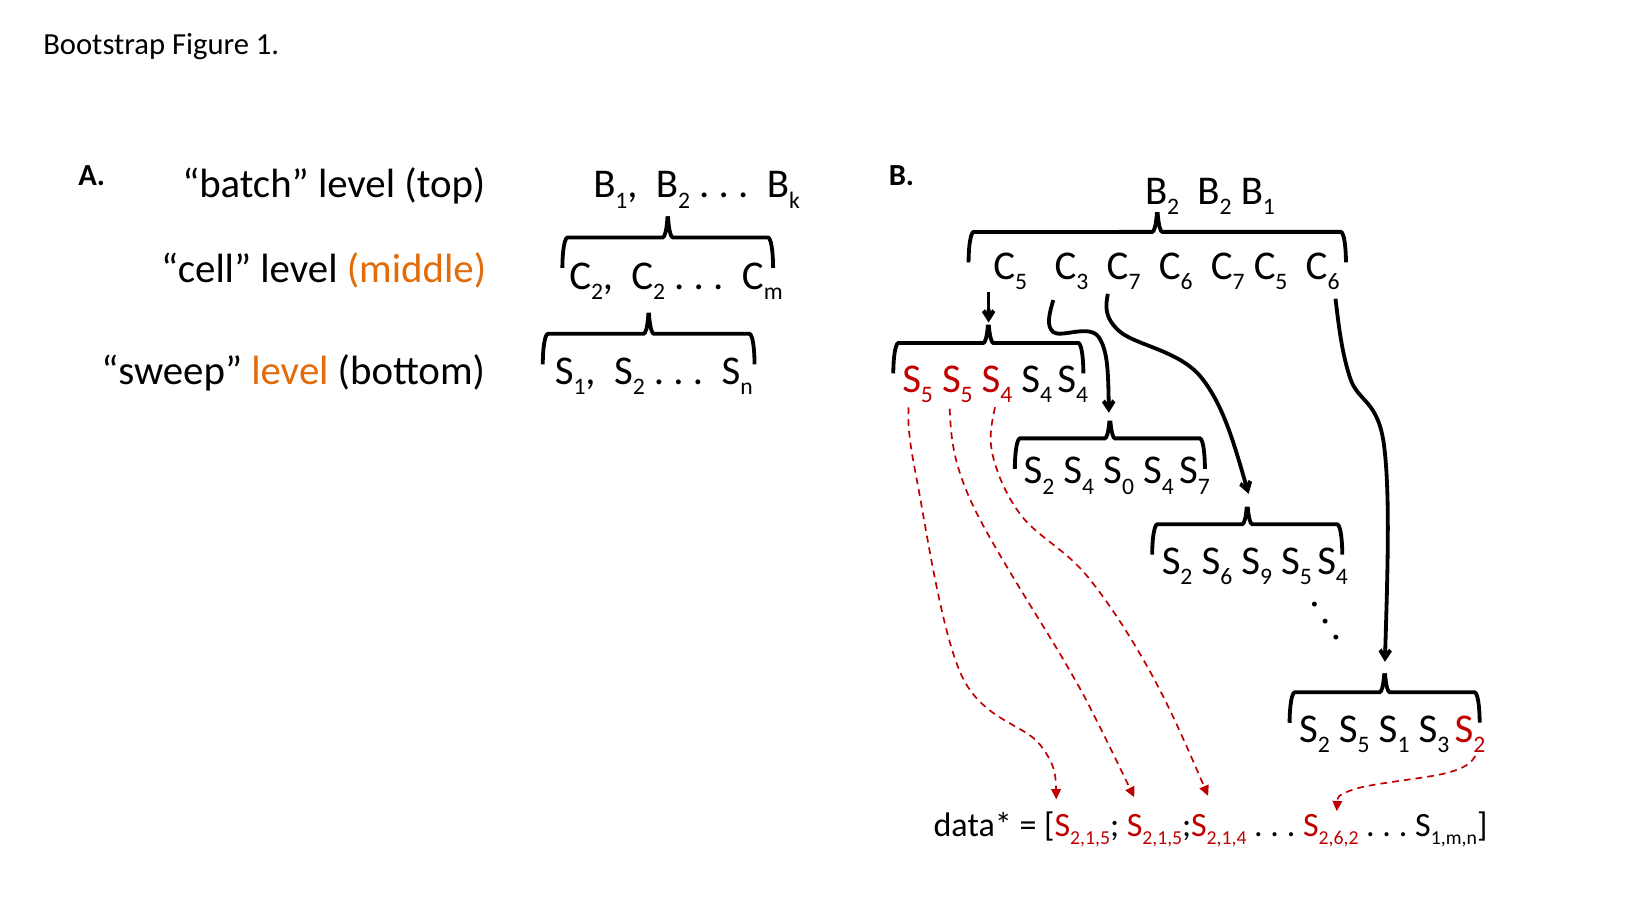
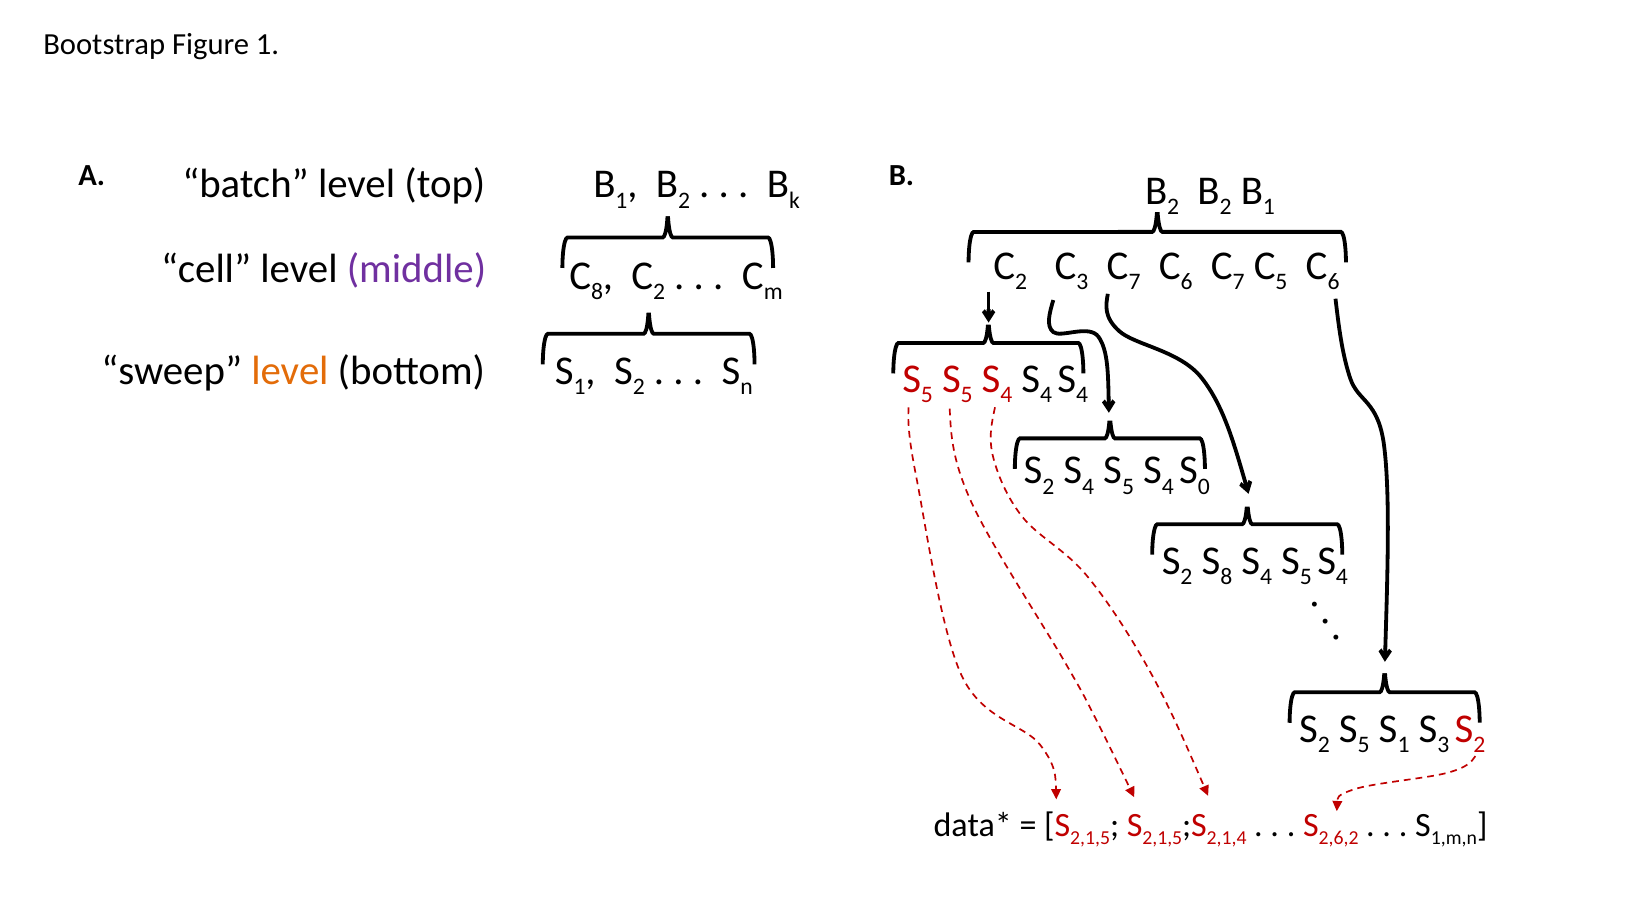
5: 5 -> 2 (1021, 282)
middle colour: orange -> purple (416, 269)
2: 2 -> 8 (597, 292)
0: 0 -> 5 (1128, 486)
7: 7 -> 0 (1204, 486)
6: 6 -> 8 (1226, 577)
9: 9 -> 4 (1266, 577)
